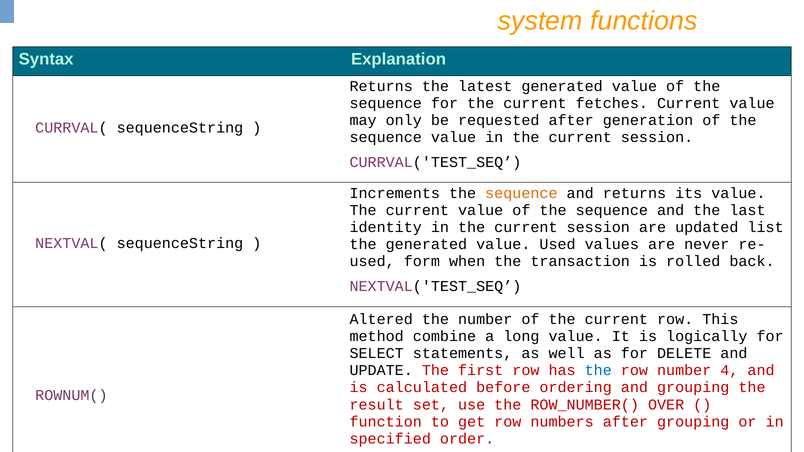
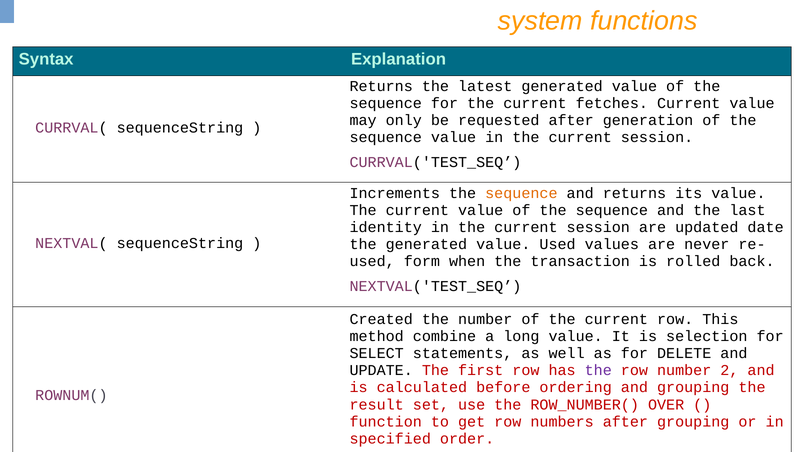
list: list -> date (766, 227)
Altered: Altered -> Created (381, 319)
logically: logically -> selection (707, 336)
the colour: blue -> purple (598, 371)
4: 4 -> 2 (729, 371)
